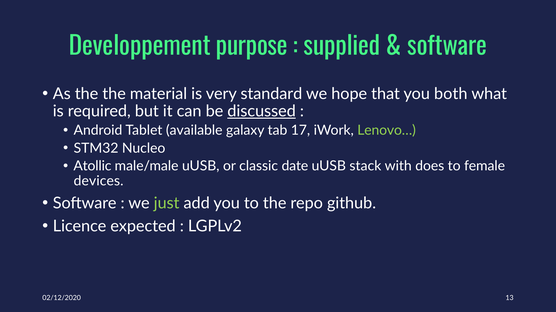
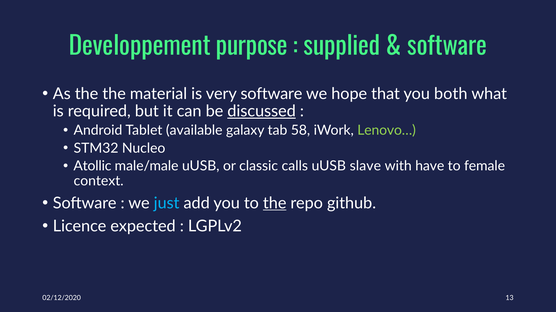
very standard: standard -> software (271, 94)
17: 17 -> 58 (300, 131)
date: date -> calls (295, 166)
stack: stack -> slave (365, 166)
does: does -> have (430, 166)
devices: devices -> context (99, 181)
just colour: light green -> light blue (167, 204)
the underline: none -> present (275, 204)
